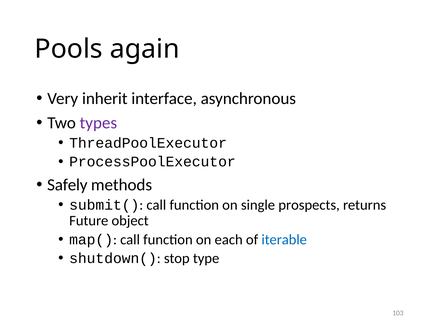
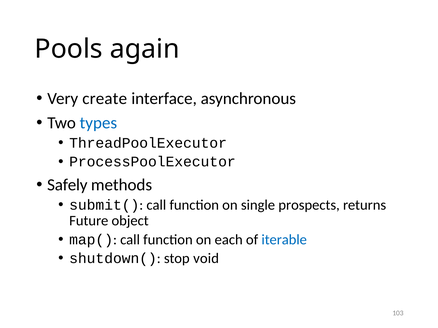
inherit: inherit -> create (105, 99)
types colour: purple -> blue (98, 123)
type: type -> void (206, 259)
